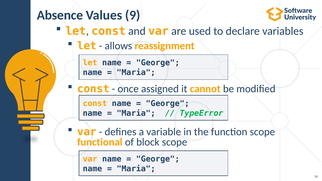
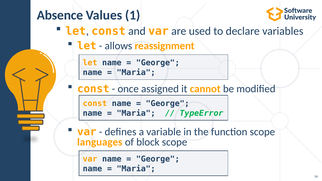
9: 9 -> 1 (133, 15)
functional: functional -> languages (100, 142)
